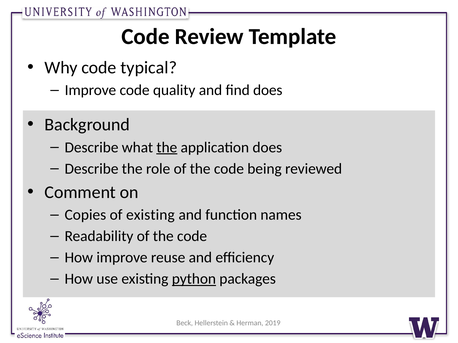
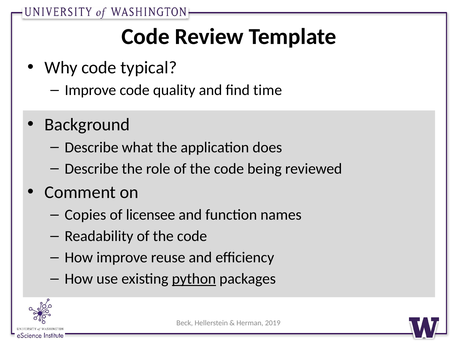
find does: does -> time (268, 90)
the underline: present -> none (167, 148)
of existing: existing -> licensee (151, 215)
